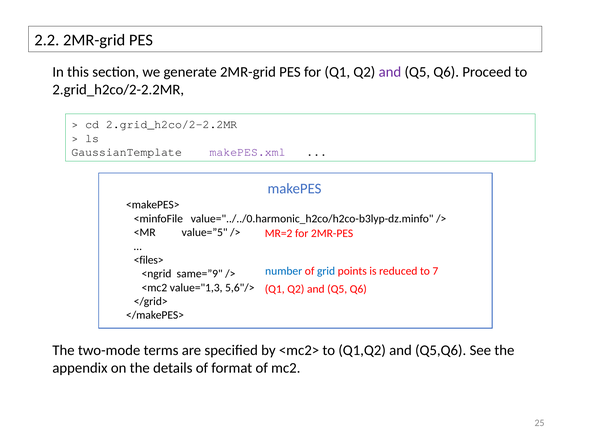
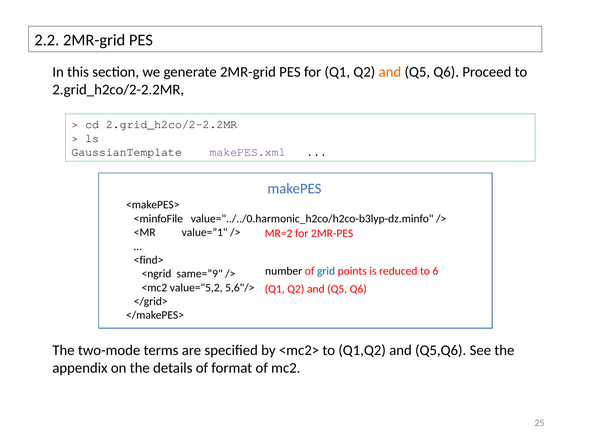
and colour: purple -> orange (390, 72)
value=”5: value=”5 -> value=”1 (205, 233)
<files>: <files> -> <find> (149, 260)
number colour: blue -> black (284, 271)
7: 7 -> 6 (435, 271)
value="1,3: value="1,3 -> value="5,2 (196, 288)
